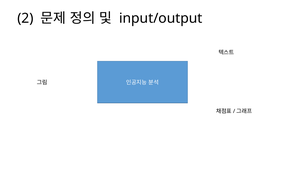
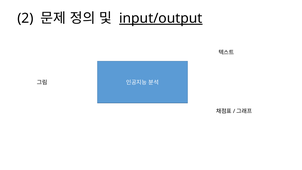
input/output underline: none -> present (161, 18)
